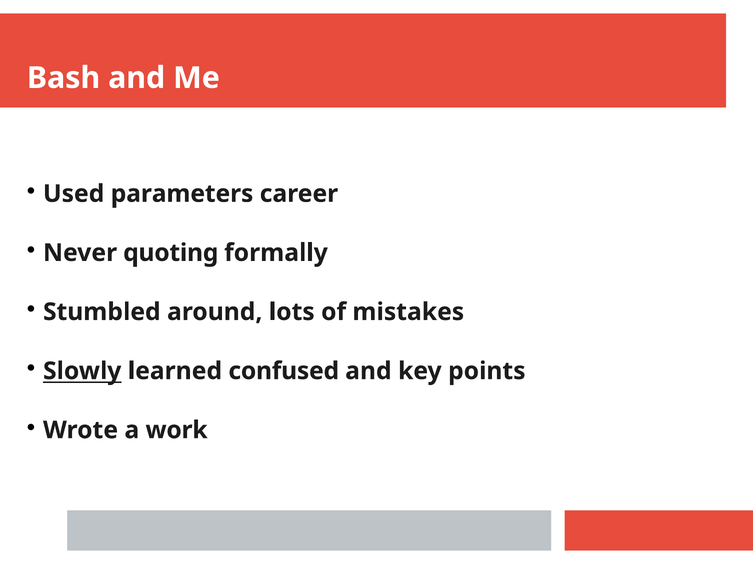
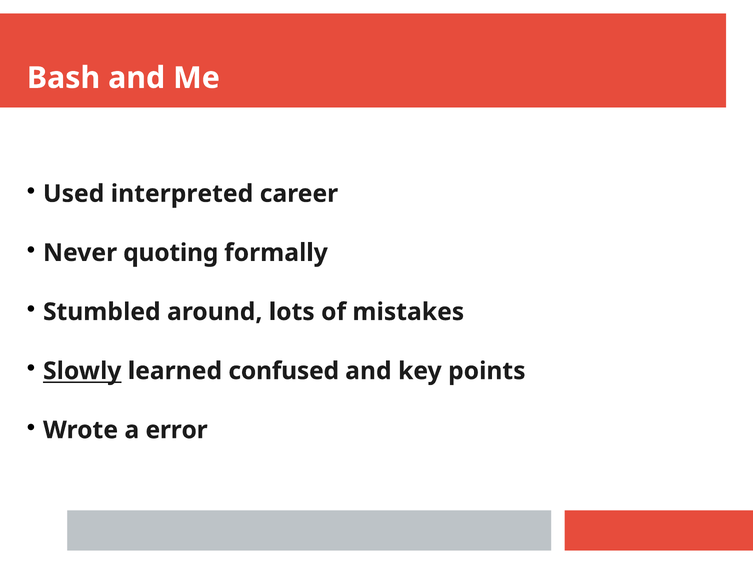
parameters: parameters -> interpreted (182, 194)
work: work -> error (177, 431)
